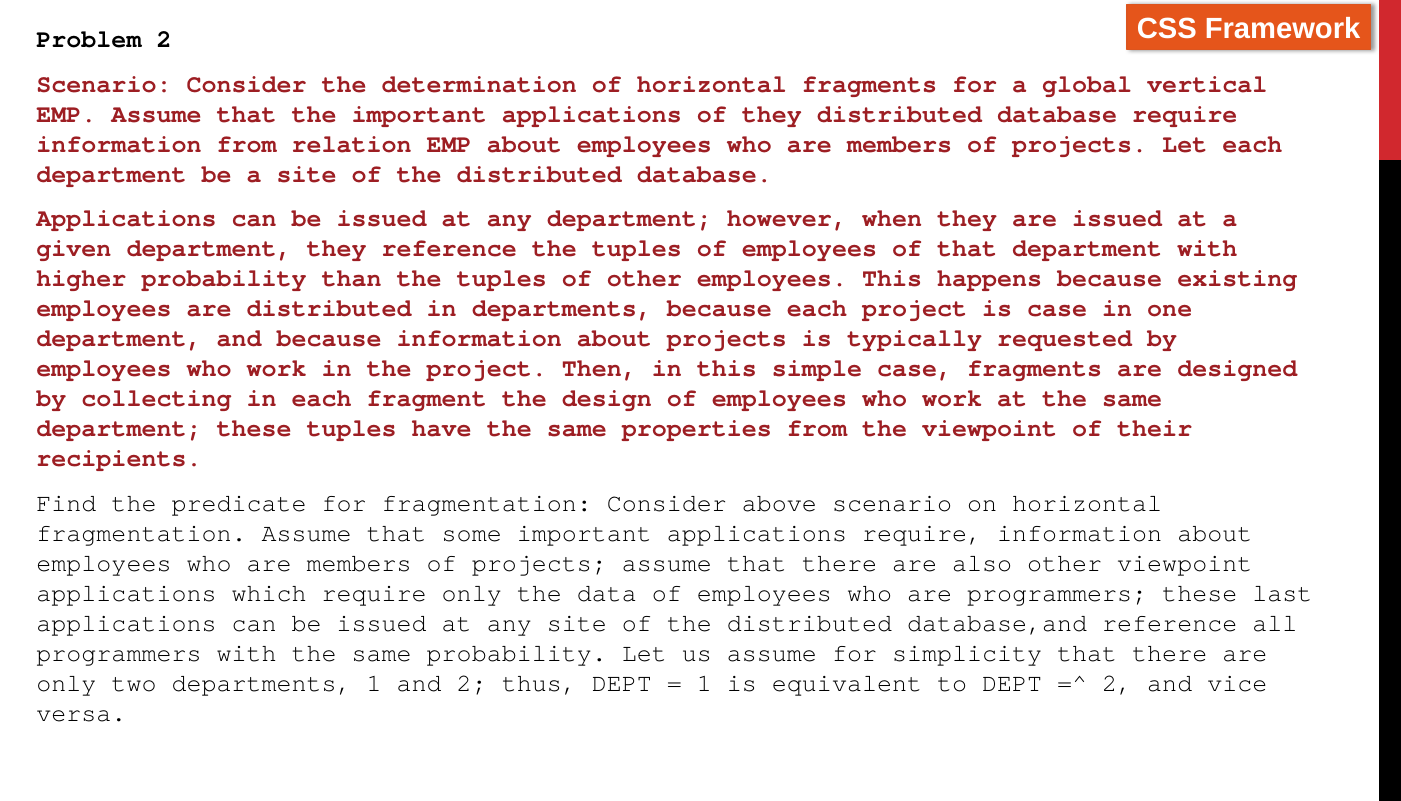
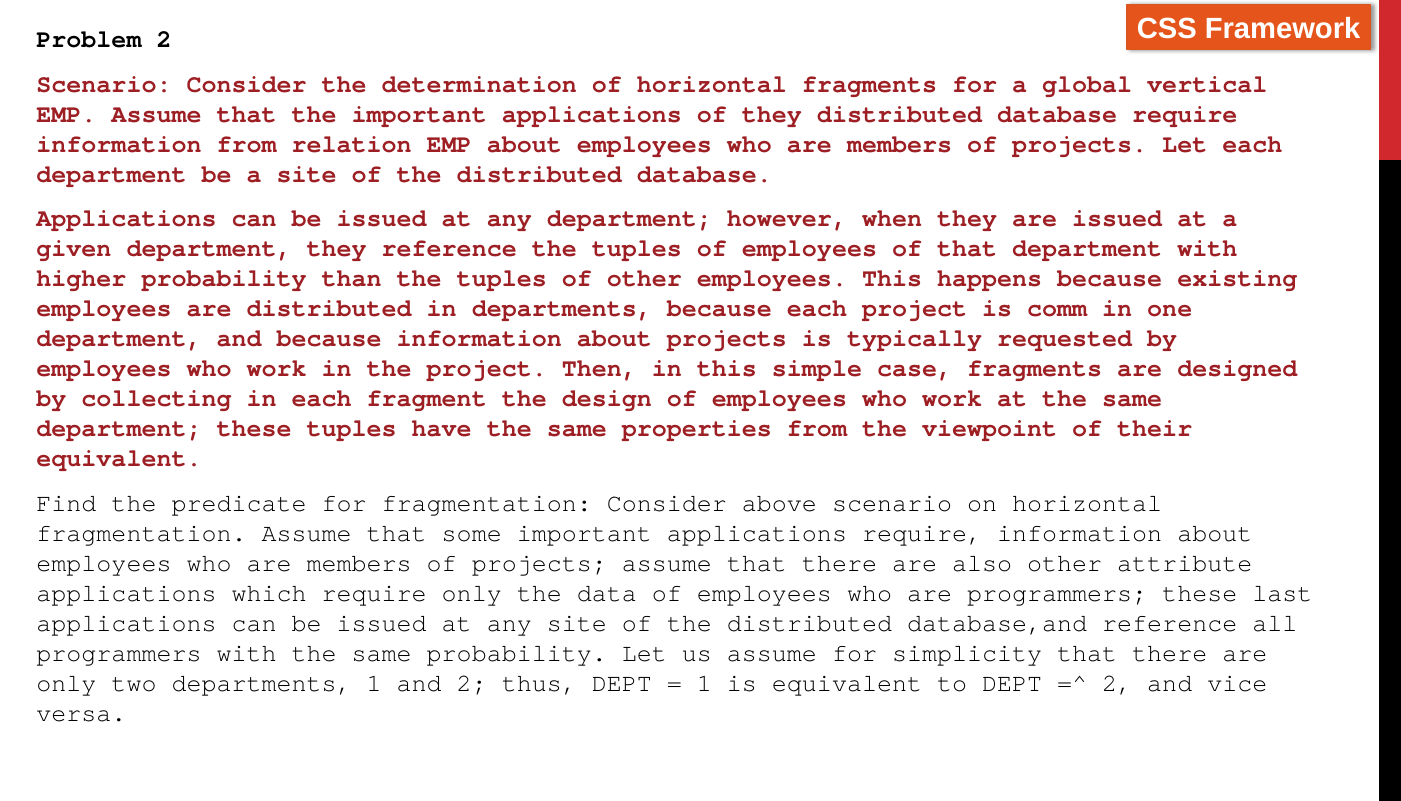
is case: case -> comm (1057, 308)
recipients: recipients -> equivalent (119, 458)
other viewpoint: viewpoint -> attribute (1185, 563)
